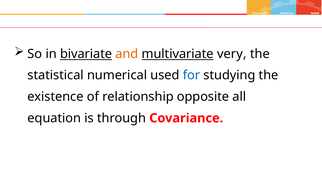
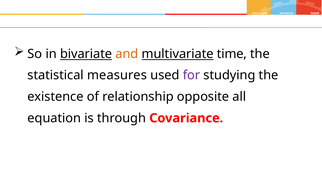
very: very -> time (232, 54)
numerical: numerical -> measures (117, 75)
for colour: blue -> purple (191, 75)
